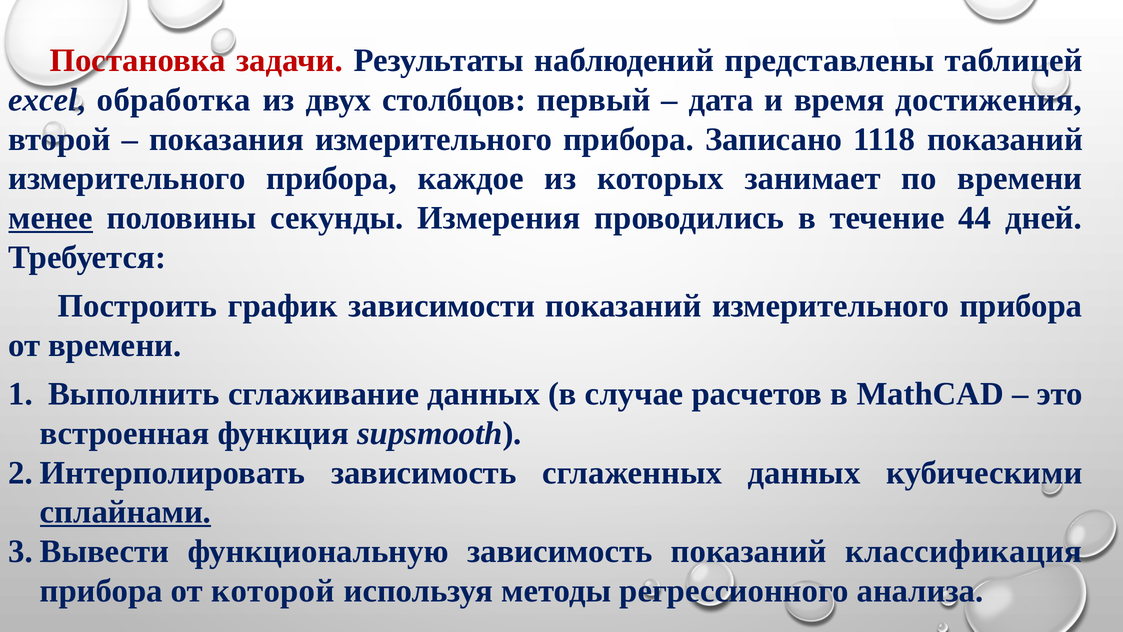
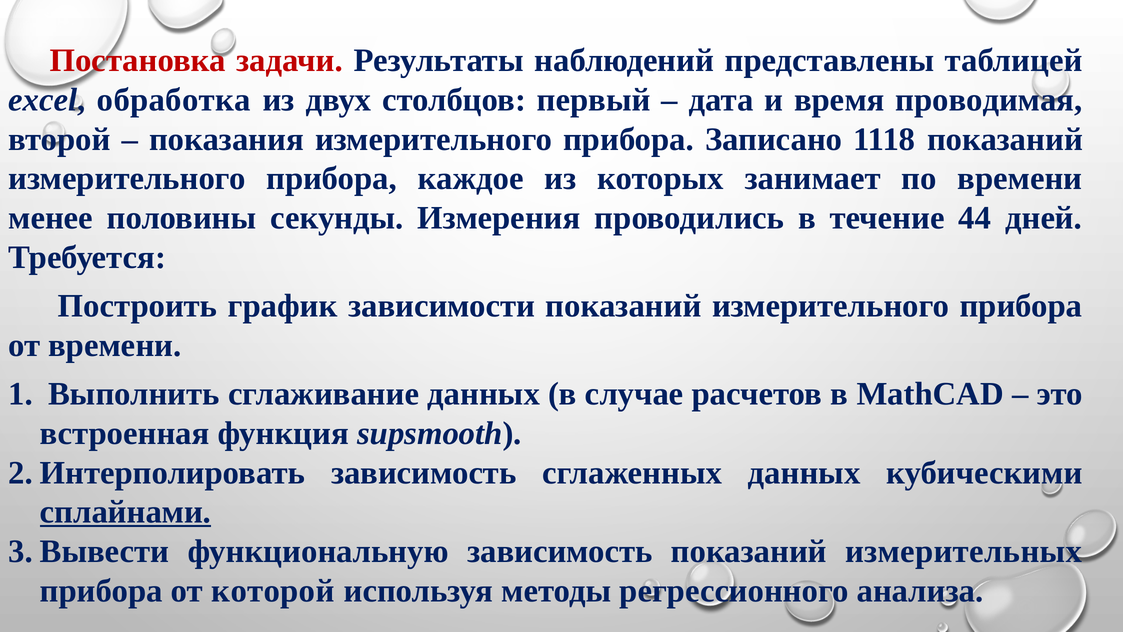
достижения: достижения -> проводимая (989, 100)
менее underline: present -> none (51, 218)
классификация: классификация -> измерительных (964, 551)
